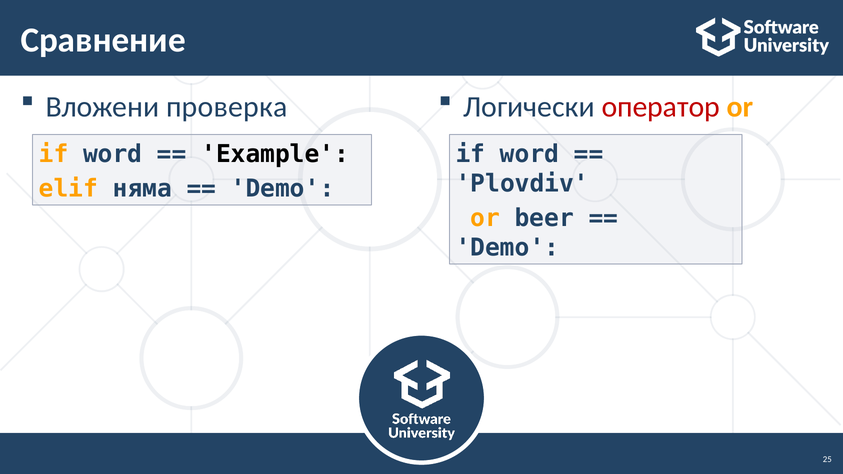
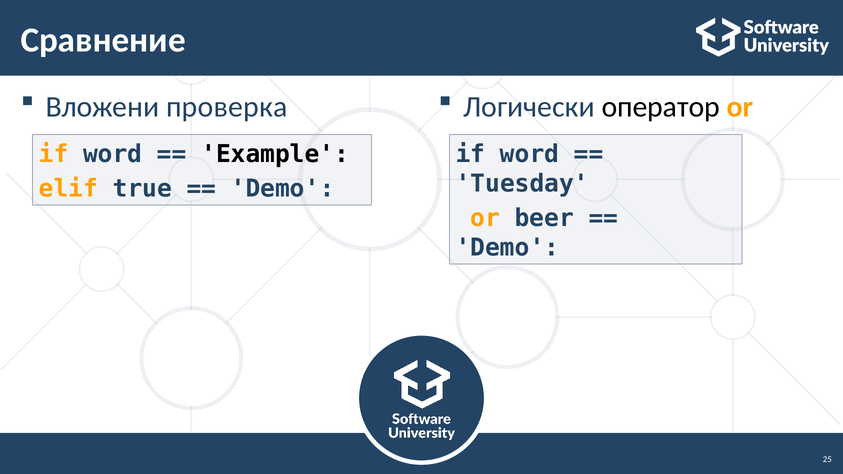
оператор colour: red -> black (661, 107)
Plovdiv: Plovdiv -> Tuesday (522, 183)
няма: няма -> true (142, 189)
